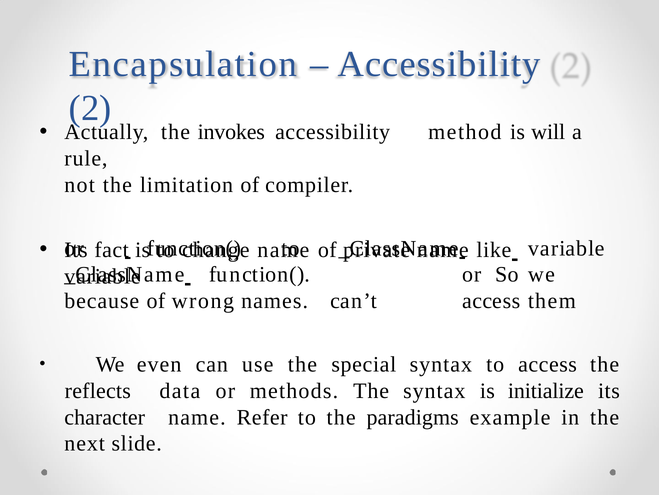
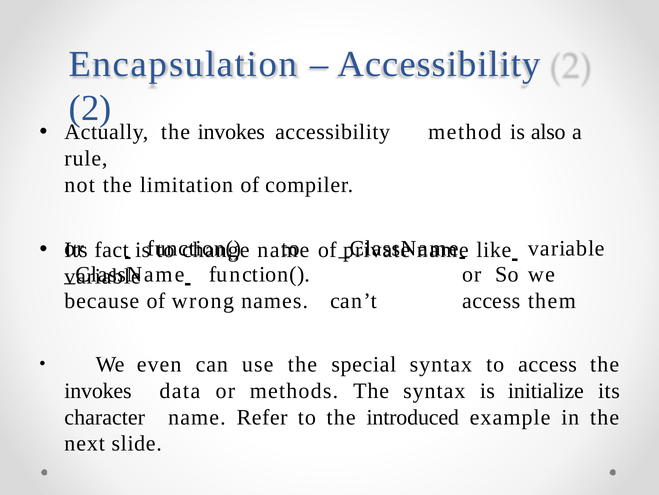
will: will -> also (548, 132)
reflects: reflects -> invokes (98, 390)
paradigms: paradigms -> introduced (413, 417)
